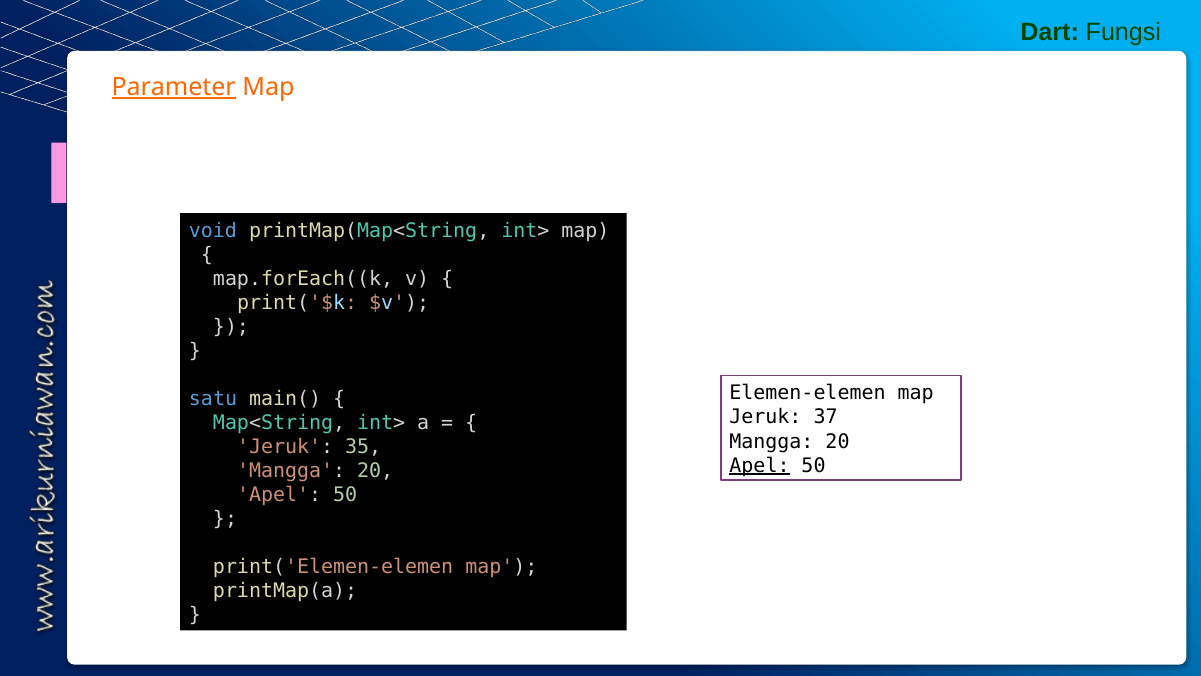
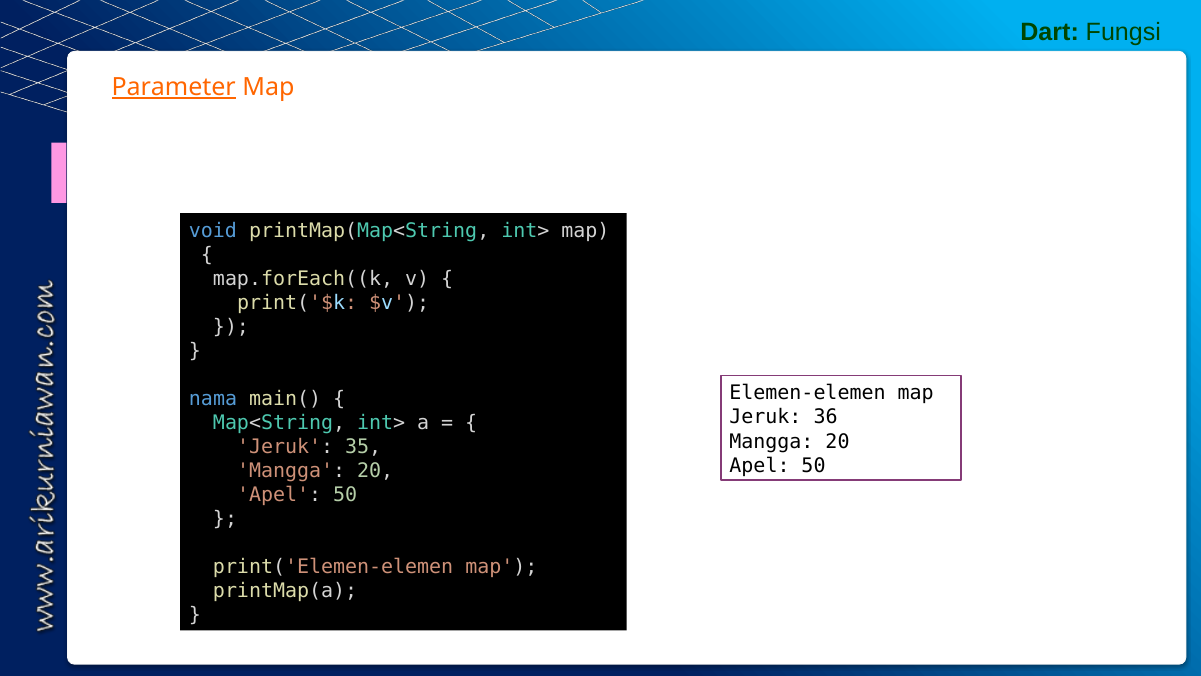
satu: satu -> nama (213, 399)
37: 37 -> 36 (826, 417)
Apel underline: present -> none (760, 465)
